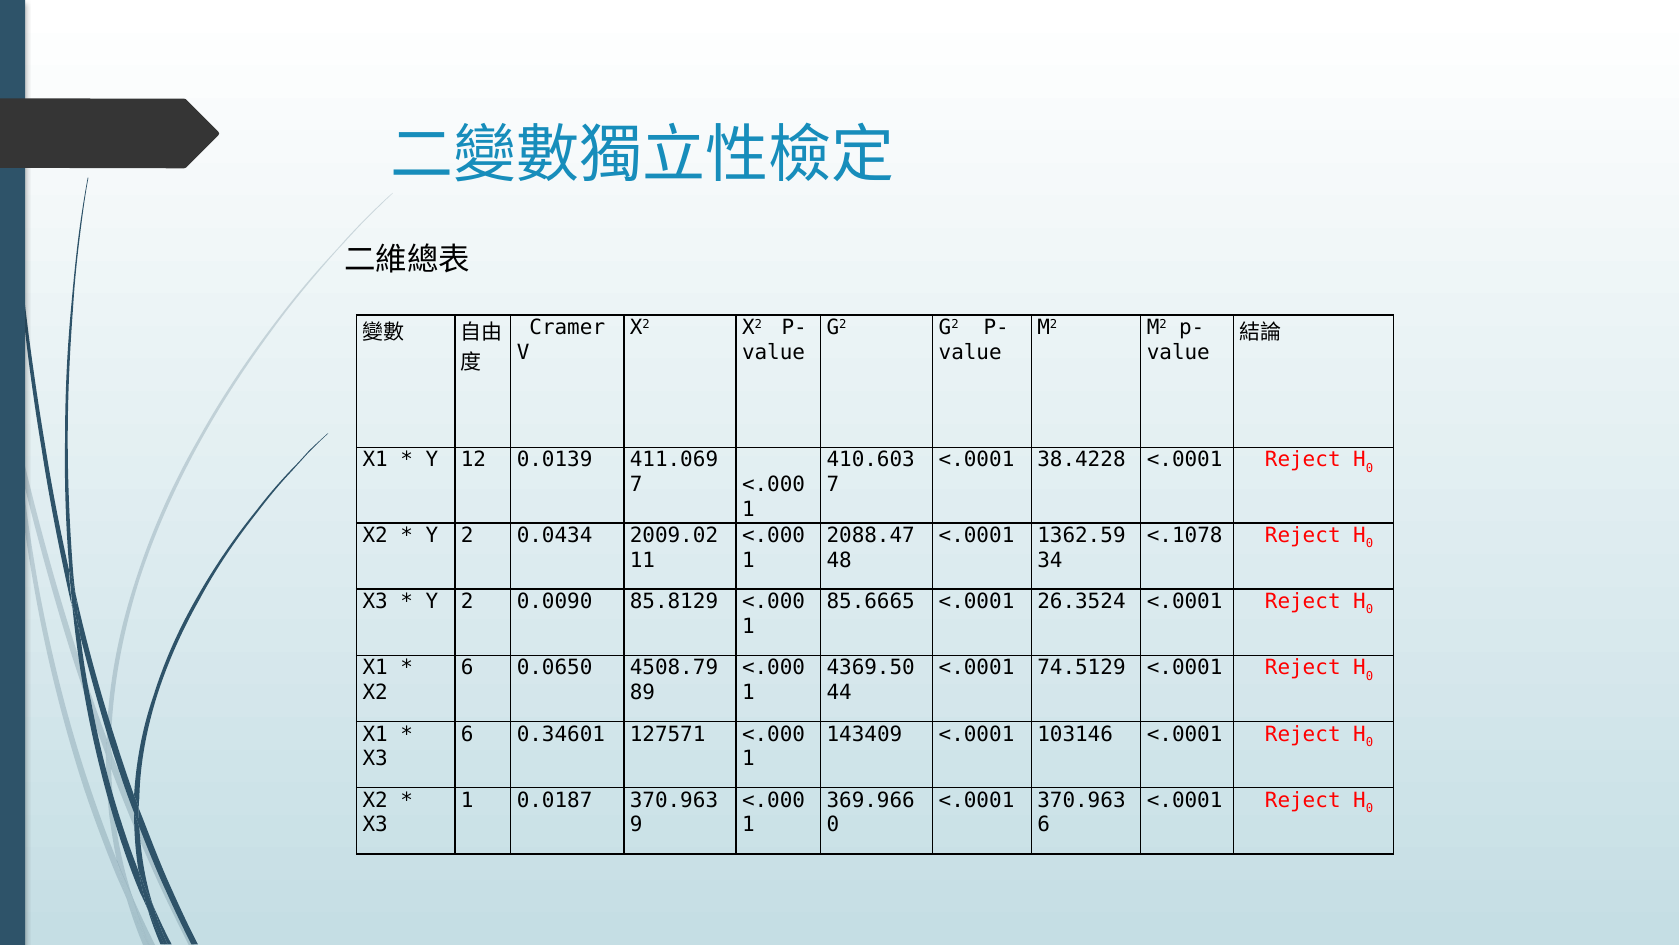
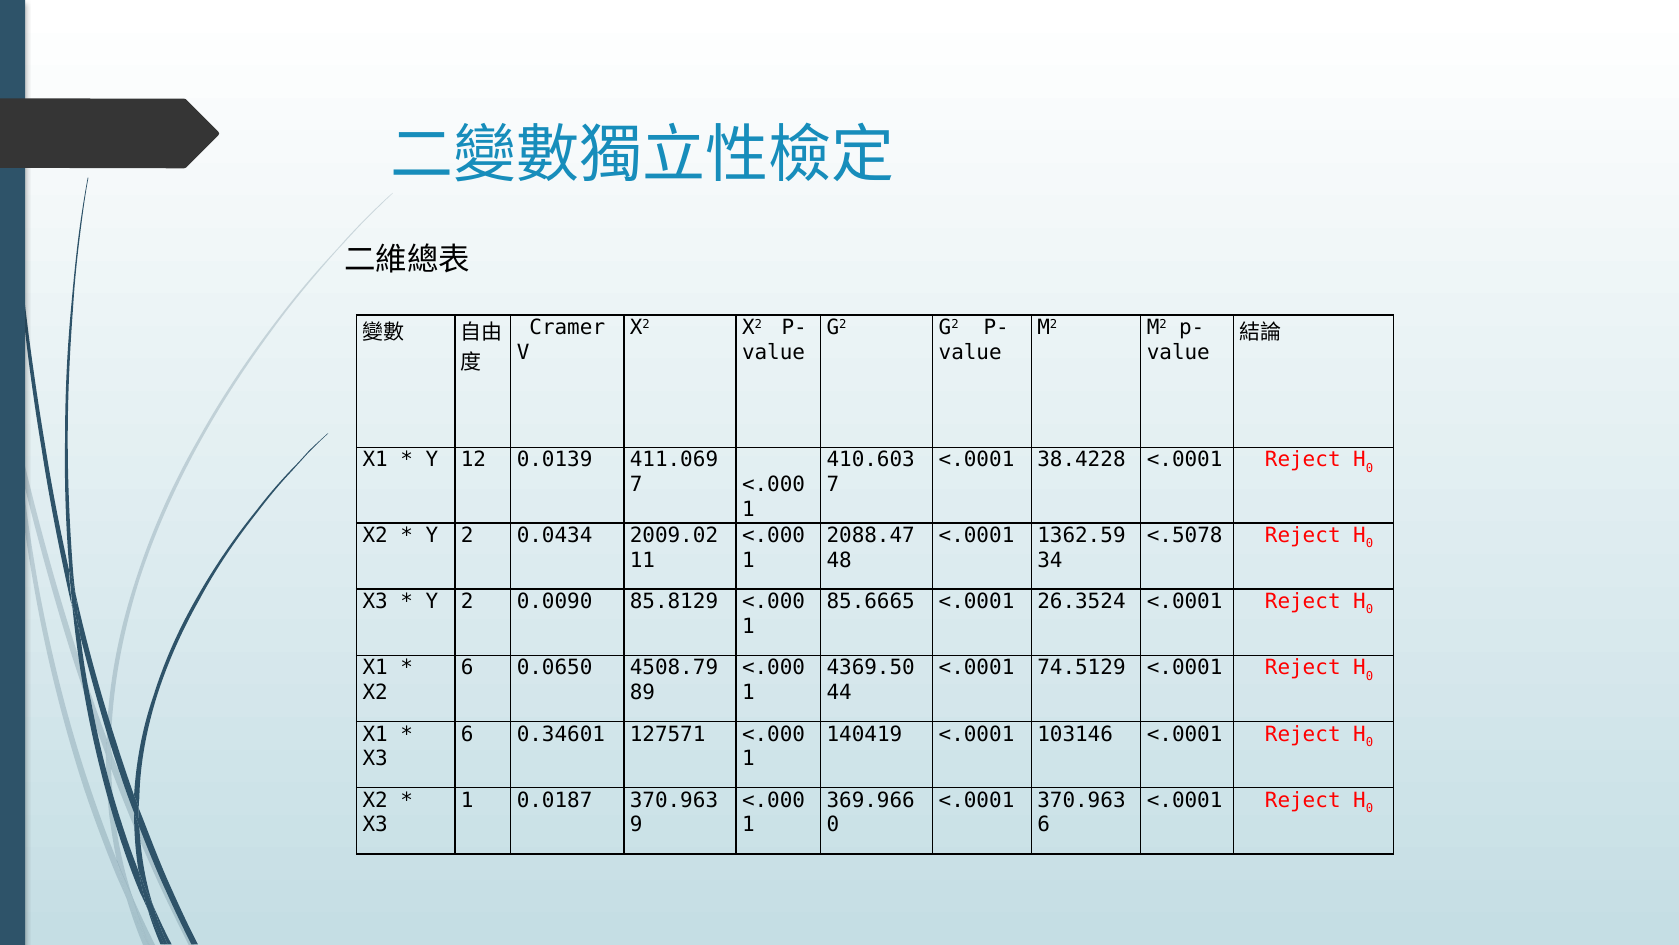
<.1078: <.1078 -> <.5078 (1185, 535)
143409: 143409 -> 140419 (864, 734)
